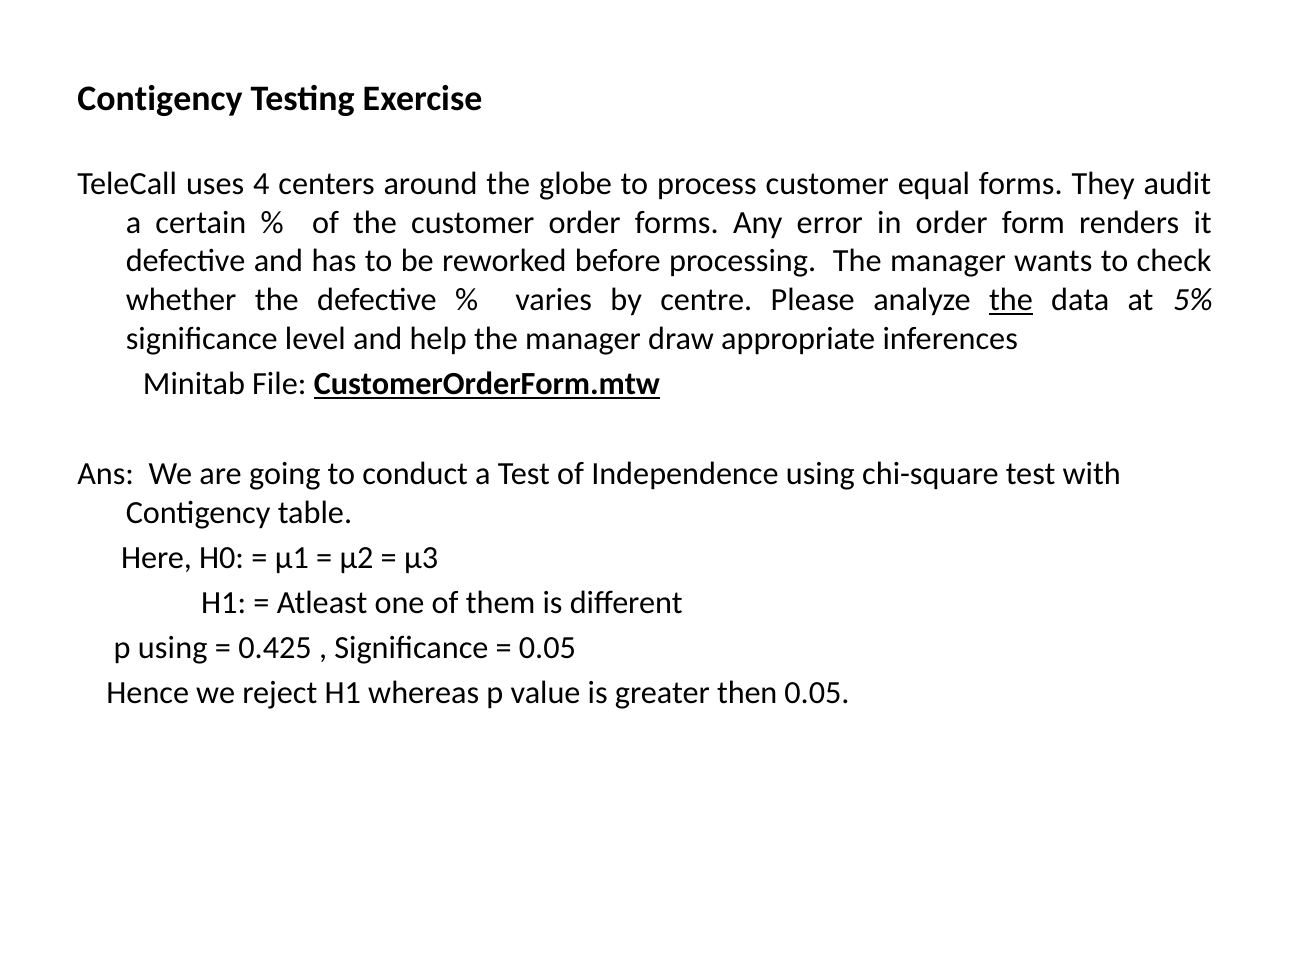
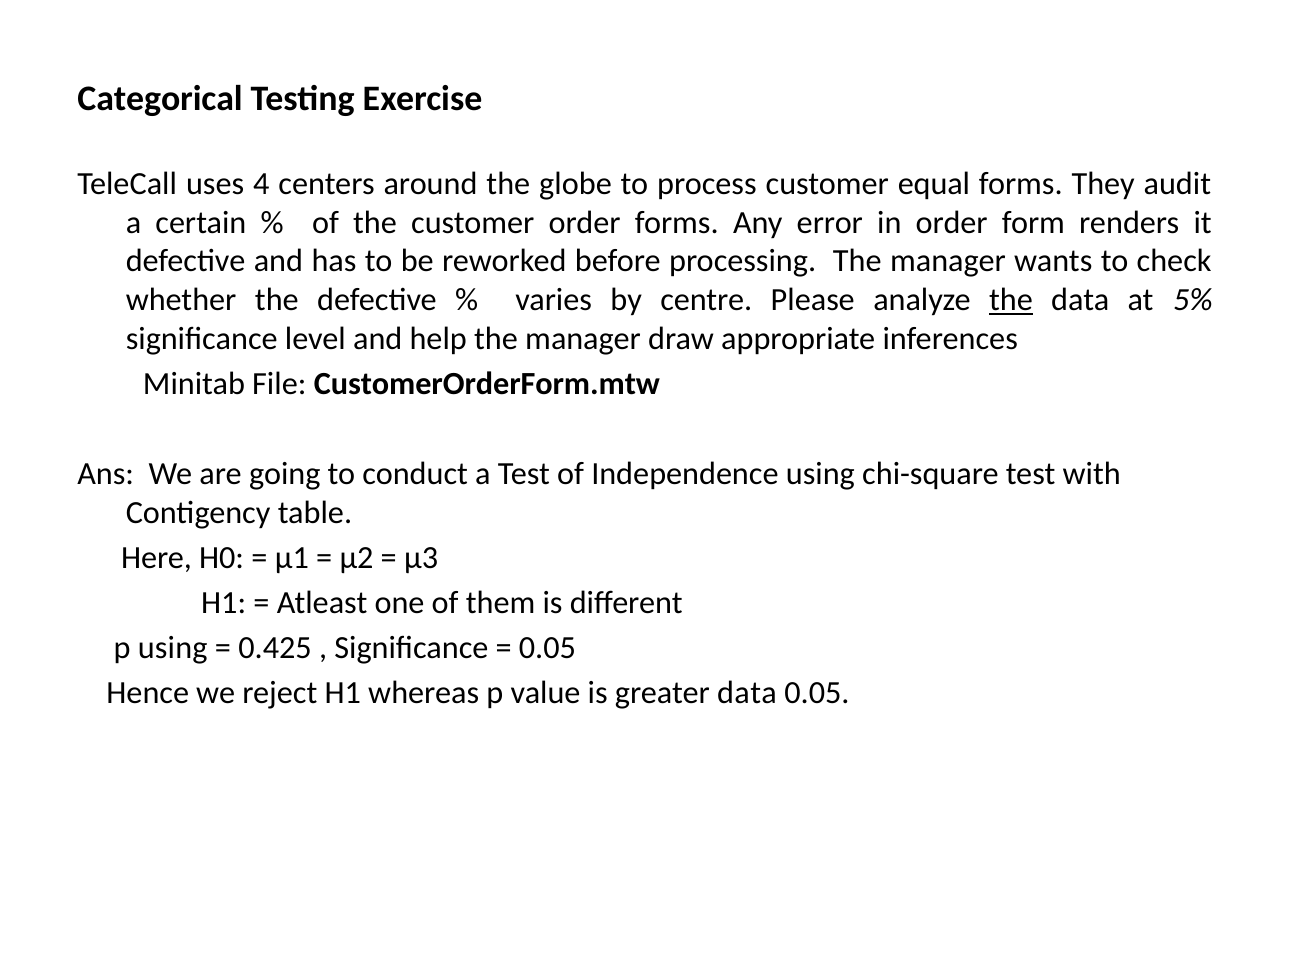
Contigency: Contigency -> Categorical (160, 99)
CustomerOrderForm.mtw underline: present -> none (487, 384)
greater then: then -> data (747, 694)
